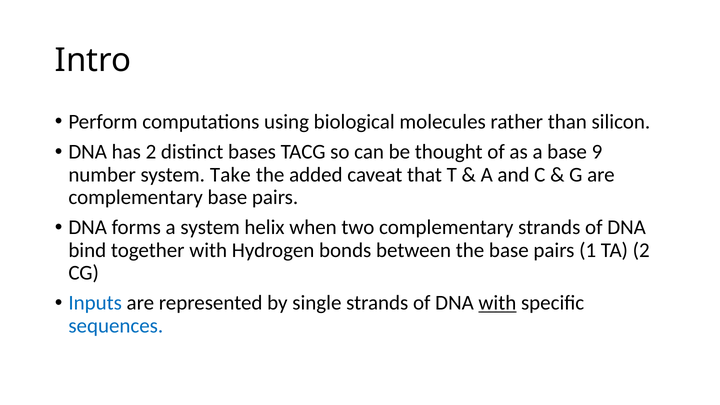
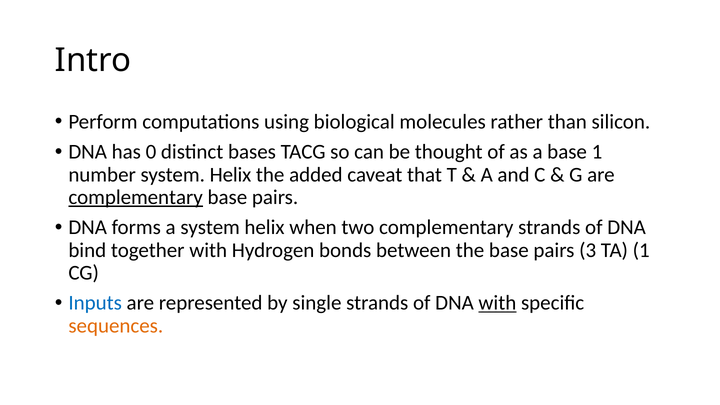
has 2: 2 -> 0 (151, 152)
base 9: 9 -> 1 (597, 152)
number system Take: Take -> Helix (231, 175)
complementary underline: none -> present (136, 197)
1: 1 -> 3 (588, 250)
TA 2: 2 -> 1 (641, 250)
sequences colour: blue -> orange (116, 326)
